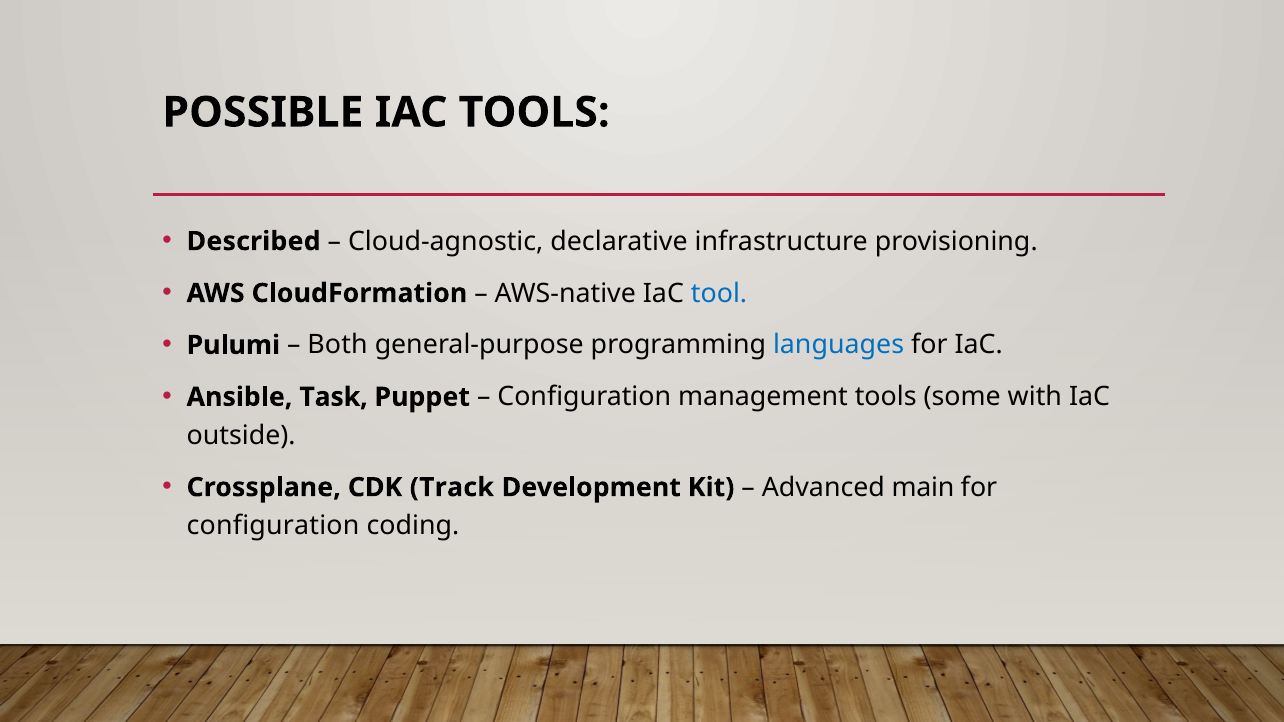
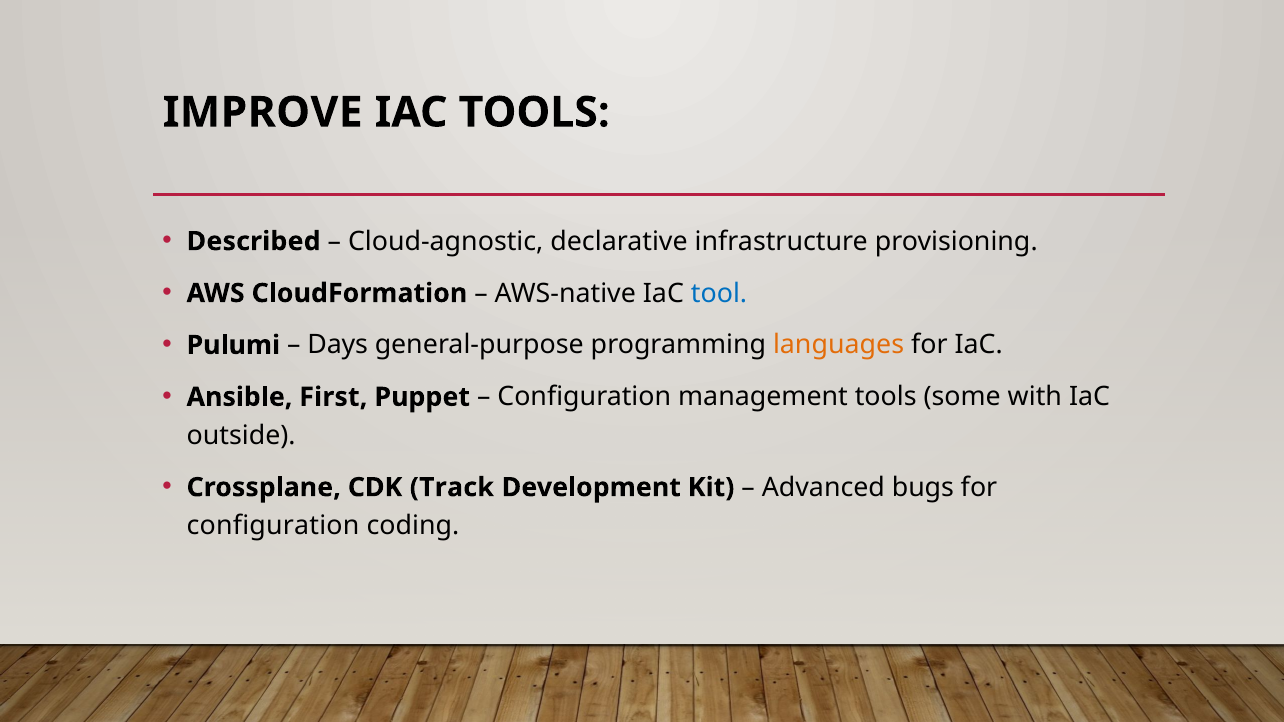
POSSIBLE: POSSIBLE -> IMPROVE (263, 112)
Both: Both -> Days (338, 345)
languages colour: blue -> orange (839, 345)
Task: Task -> First (333, 397)
main: main -> bugs (923, 488)
